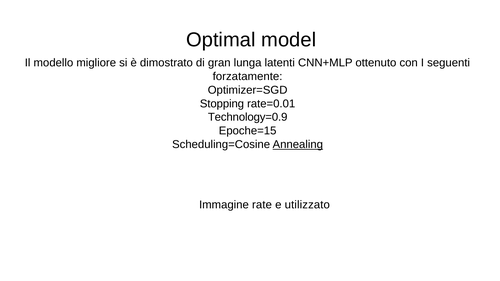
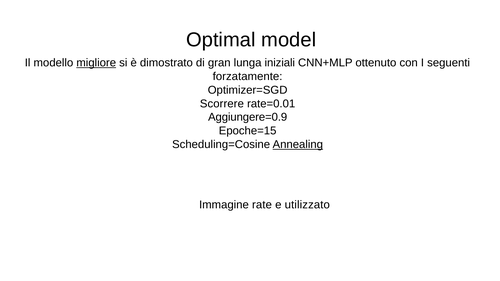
migliore underline: none -> present (96, 63)
latenti: latenti -> iniziali (280, 63)
Stopping: Stopping -> Scorrere (222, 104)
Technology=0.9: Technology=0.9 -> Aggiungere=0.9 (248, 117)
